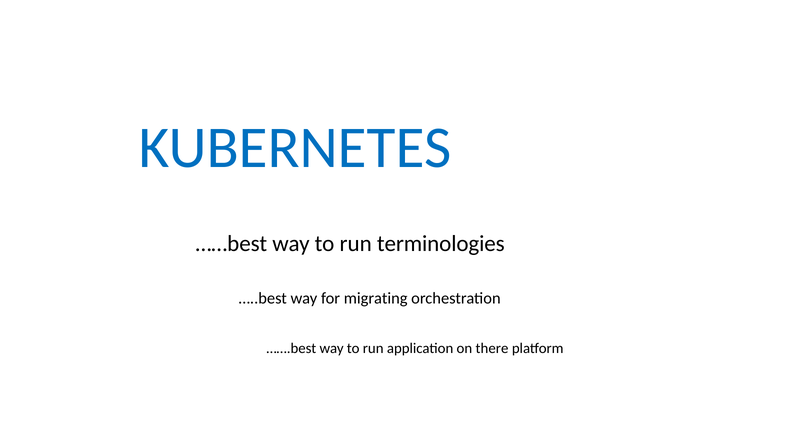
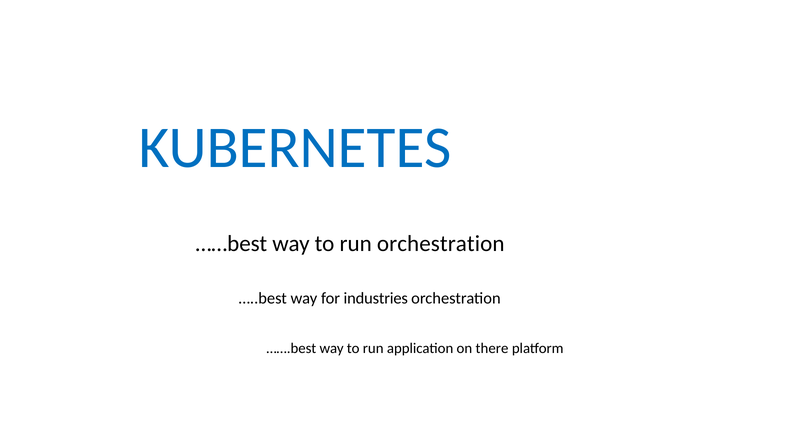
run terminologies: terminologies -> orchestration (441, 244)
migrating: migrating -> industries (376, 299)
